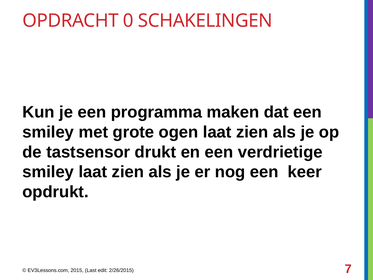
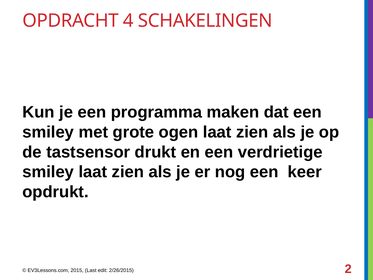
0: 0 -> 4 (128, 21)
7: 7 -> 2 (348, 269)
